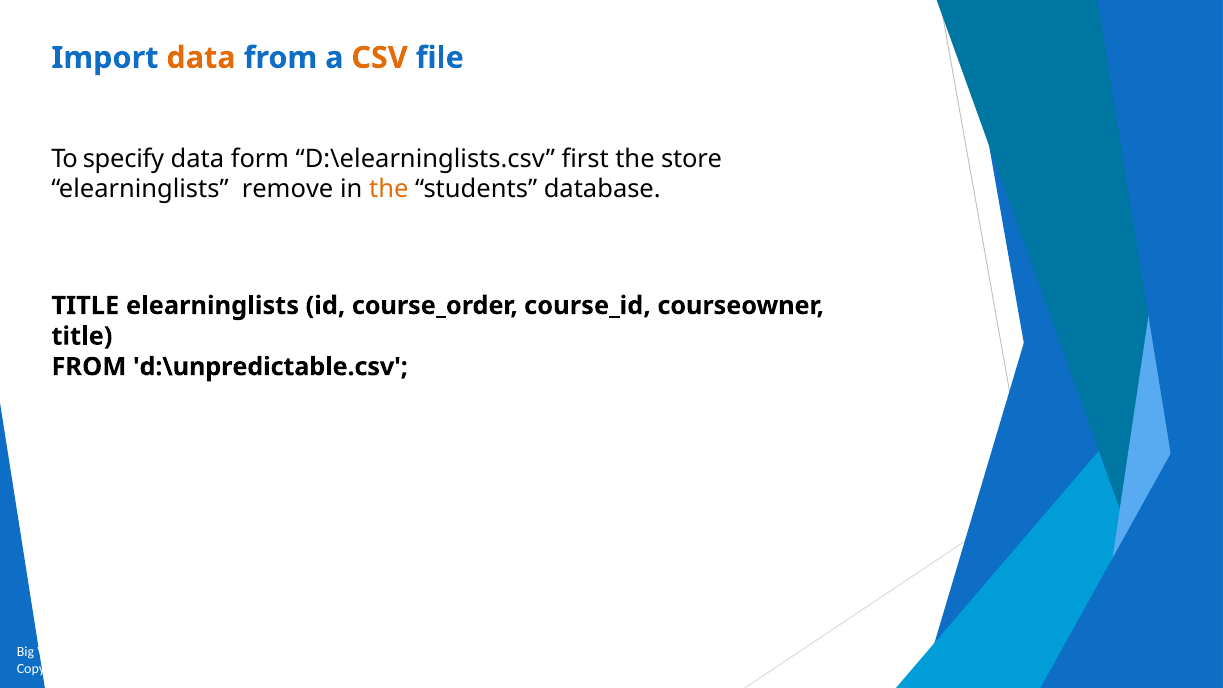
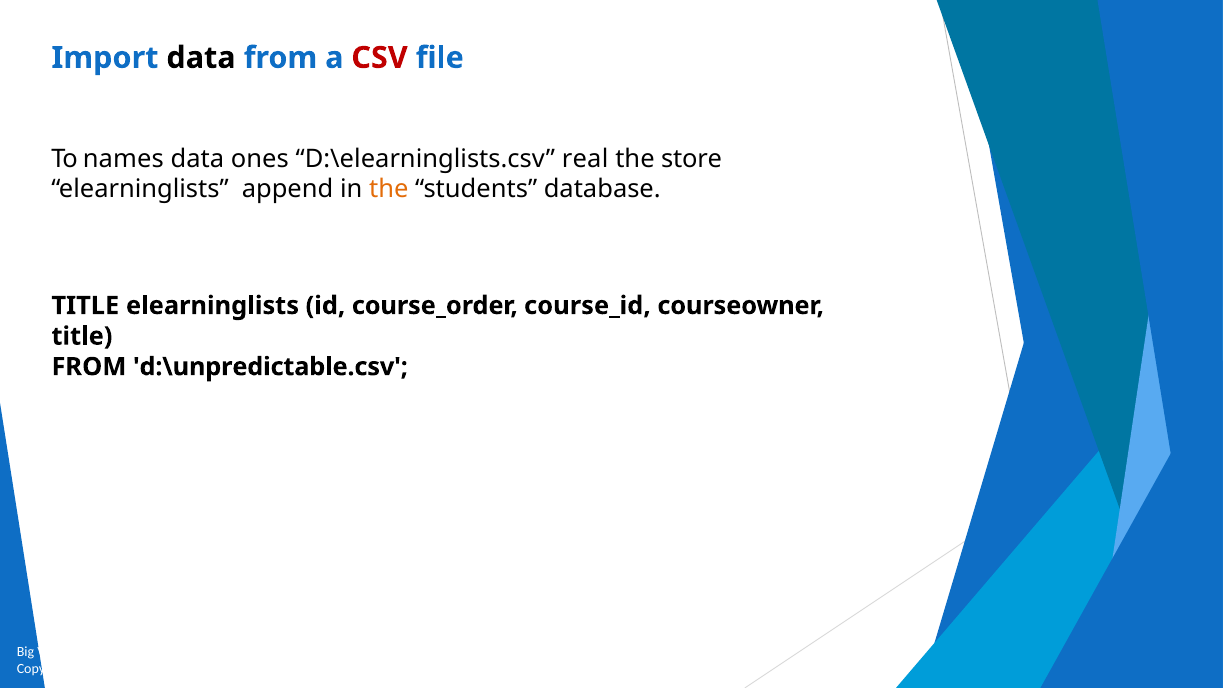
data colour: orange -> black (201, 58)
CSV colour: orange -> red (379, 58)
specify: specify -> names (123, 159)
form: form -> ones (260, 159)
first: first -> real (585, 159)
remove: remove -> append (288, 189)
